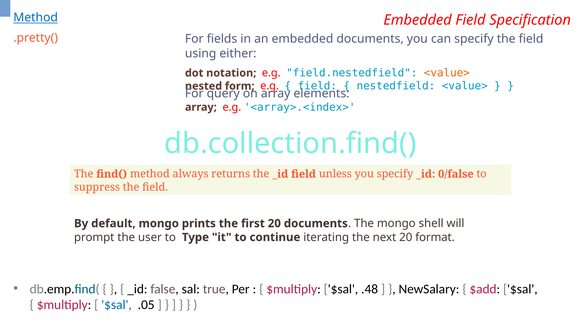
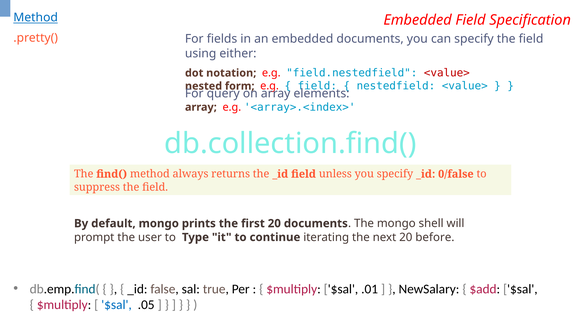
<value> colour: orange -> red (447, 73)
format: format -> before (435, 237)
.48: .48 -> .01 (370, 289)
